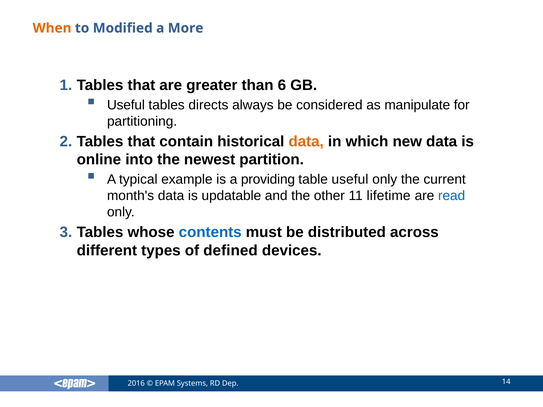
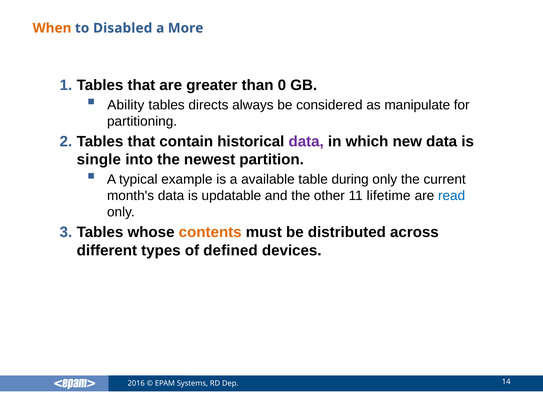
Modified: Modified -> Disabled (123, 28)
6: 6 -> 0 (282, 85)
Useful: Useful -> Ability (126, 105)
data colour: orange -> purple (306, 142)
online: online -> single (99, 160)
providing: providing -> available (268, 180)
table useful: useful -> during (350, 180)
contents colour: blue -> orange (210, 232)
